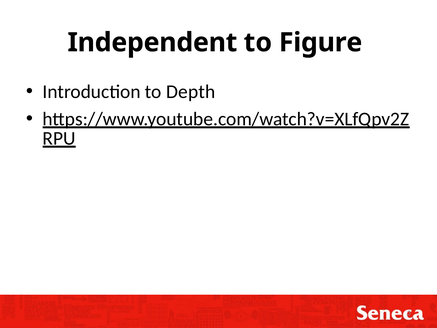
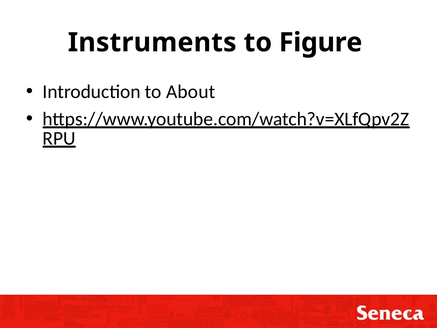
Independent: Independent -> Instruments (152, 42)
Depth: Depth -> About (191, 92)
